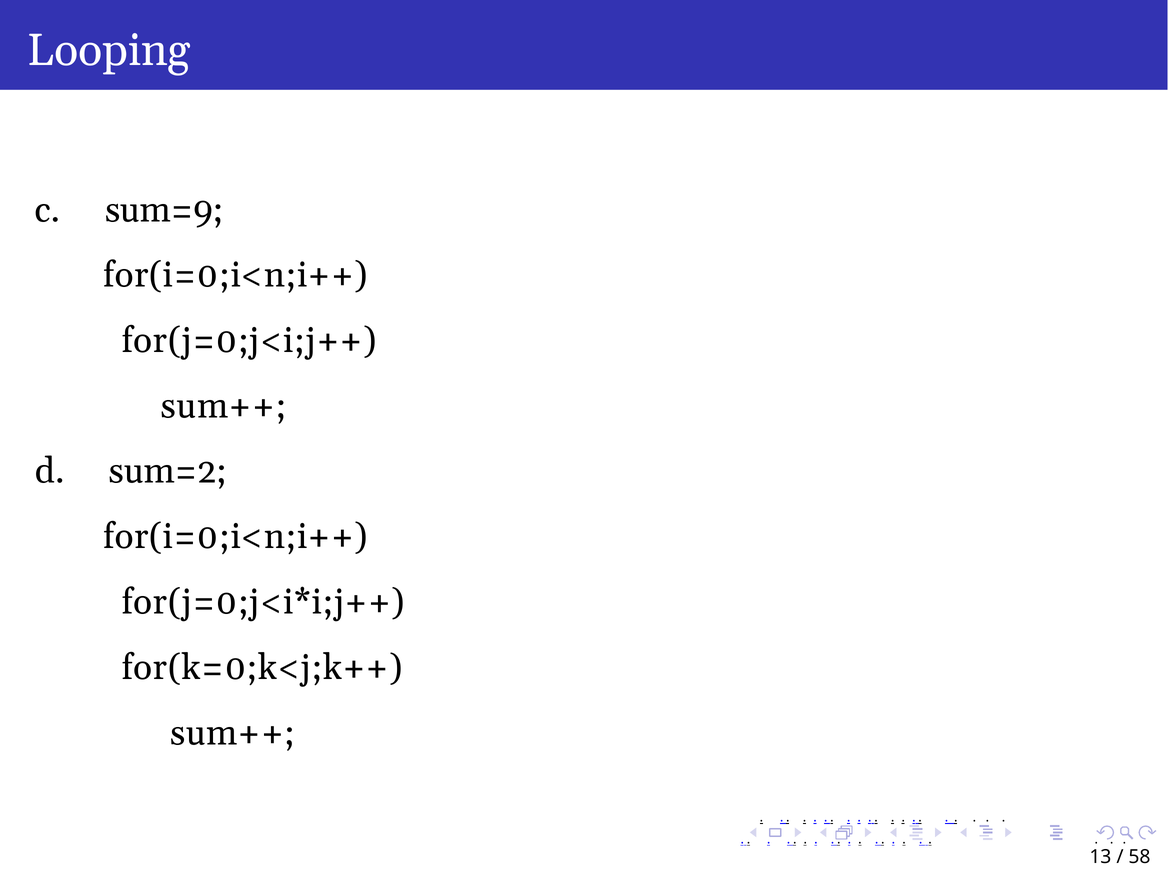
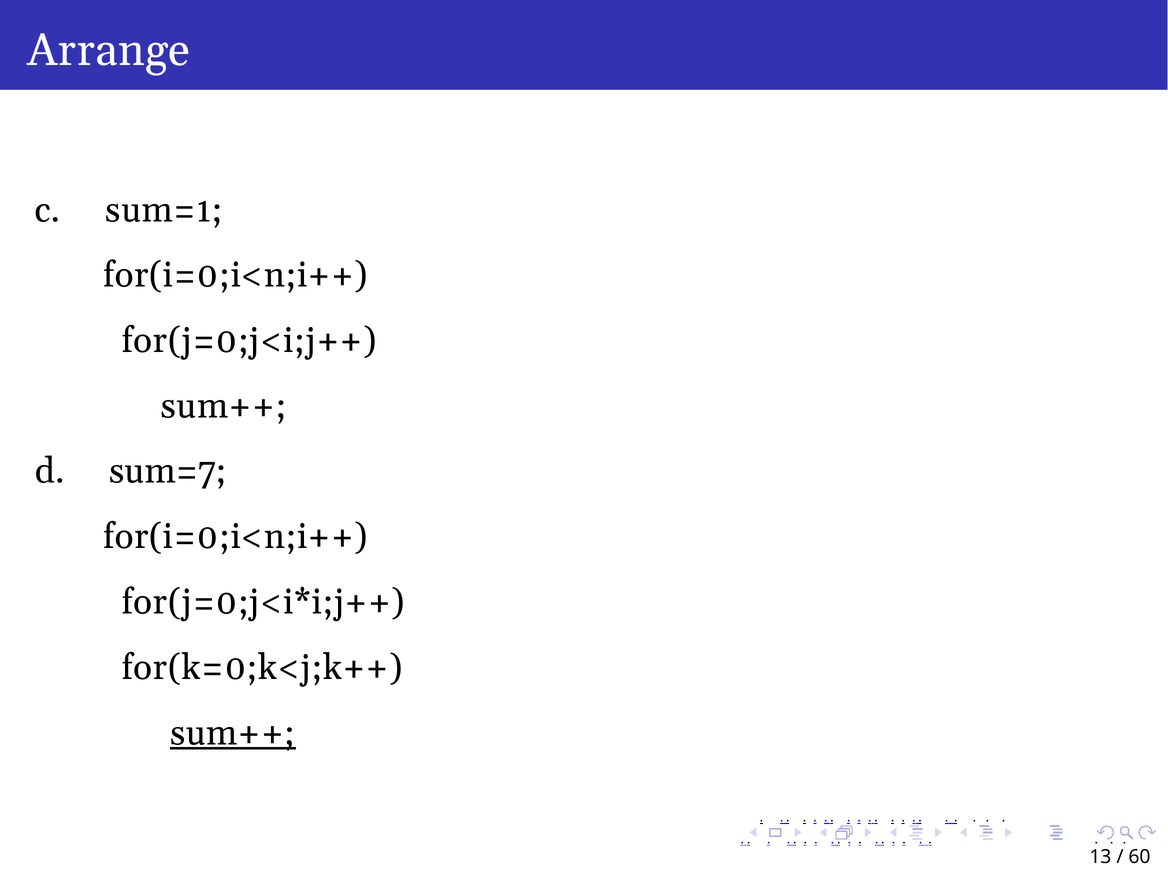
Looping: Looping -> Arrange (109, 50)
sum=9: sum=9 -> sum=1 (164, 210)
sum=2: sum=2 -> sum=7 (168, 471)
sum++ underline: none -> present (233, 733)
58: 58 -> 60 (1139, 857)
